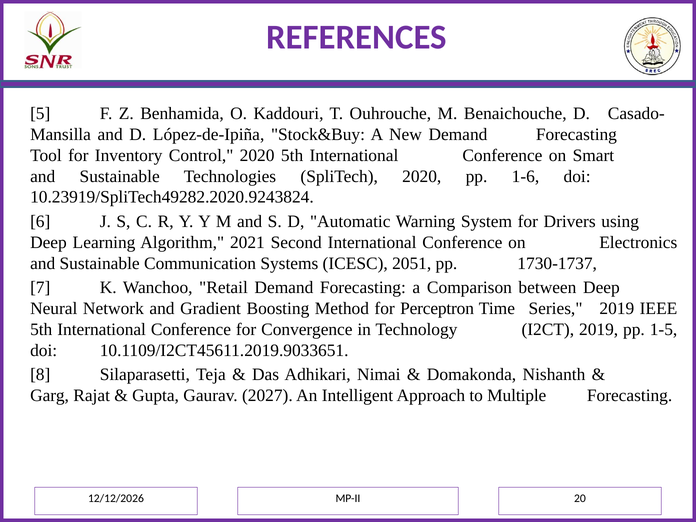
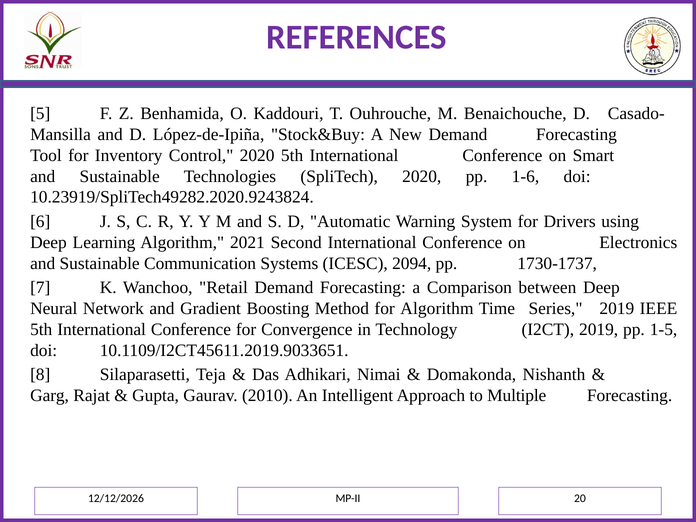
2051: 2051 -> 2094 (412, 263)
for Perceptron: Perceptron -> Algorithm (437, 309)
2027: 2027 -> 2010 (267, 396)
